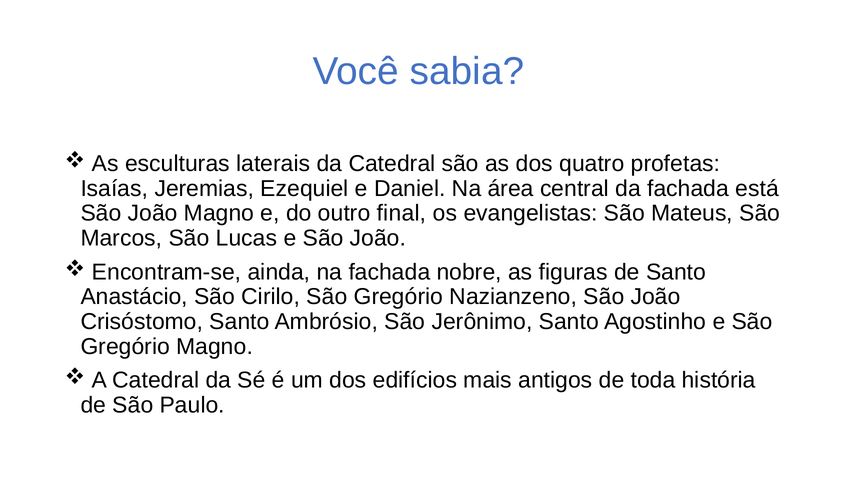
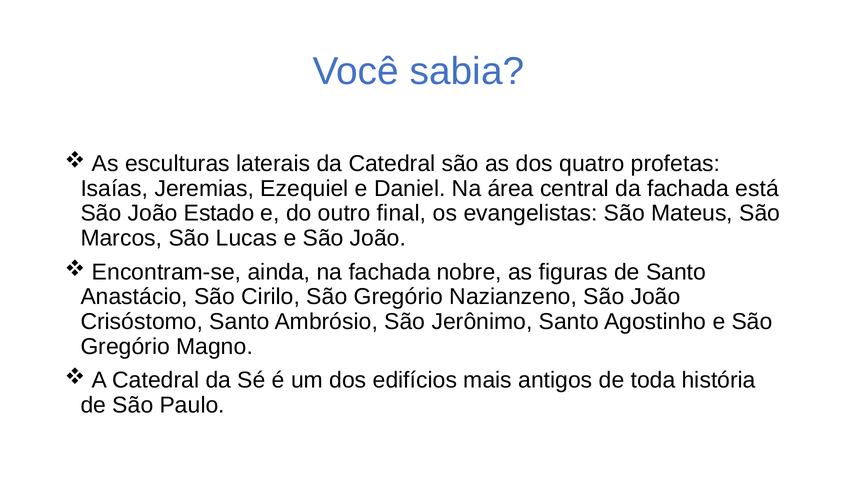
João Magno: Magno -> Estado (219, 213)
